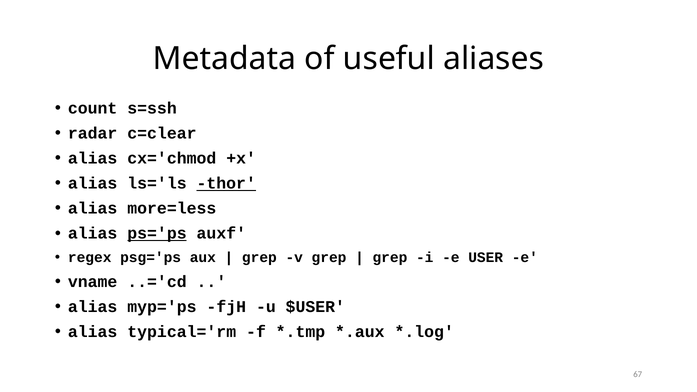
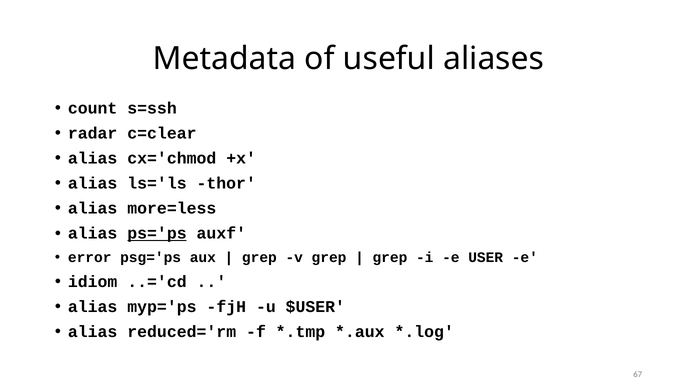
thor underline: present -> none (226, 183)
regex: regex -> error (90, 258)
vname: vname -> idiom (93, 282)
typical='rm: typical='rm -> reduced='rm (182, 332)
